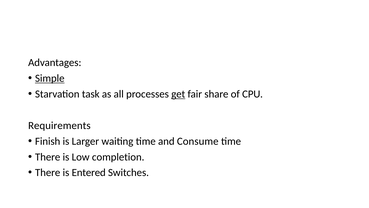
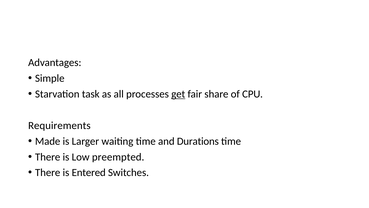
Simple underline: present -> none (50, 78)
Finish: Finish -> Made (48, 141)
Consume: Consume -> Durations (198, 141)
completion: completion -> preempted (118, 157)
